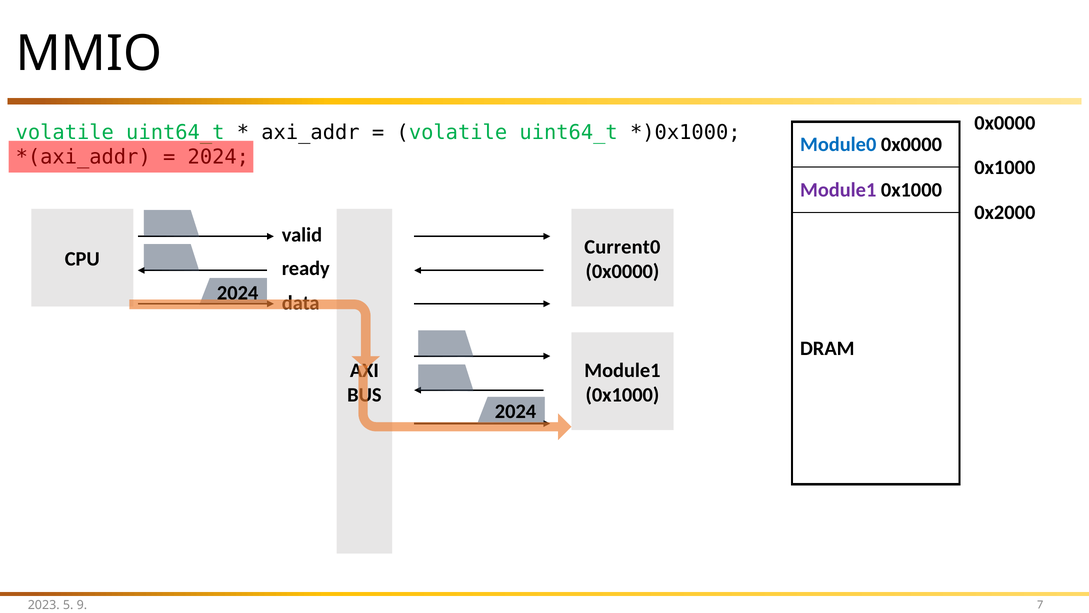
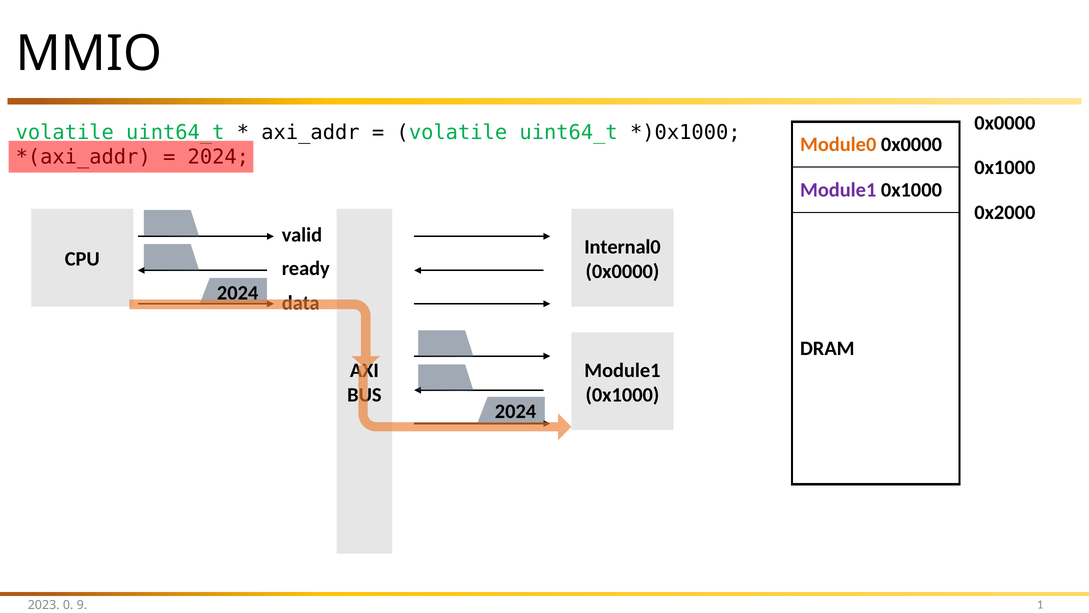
Module0 colour: blue -> orange (838, 145)
Current0: Current0 -> Internal0 (622, 247)
5: 5 -> 0 (68, 605)
7: 7 -> 1 (1040, 604)
